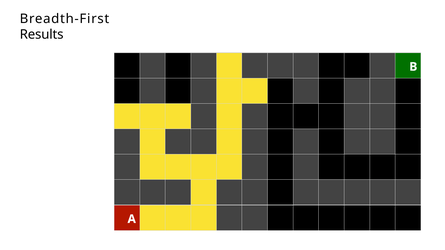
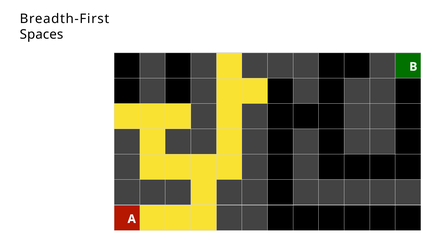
Results: Results -> Spaces (41, 35)
